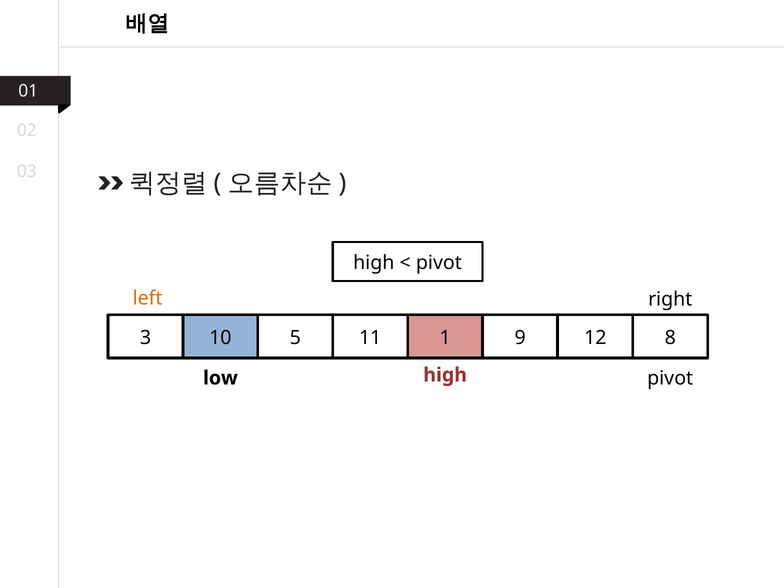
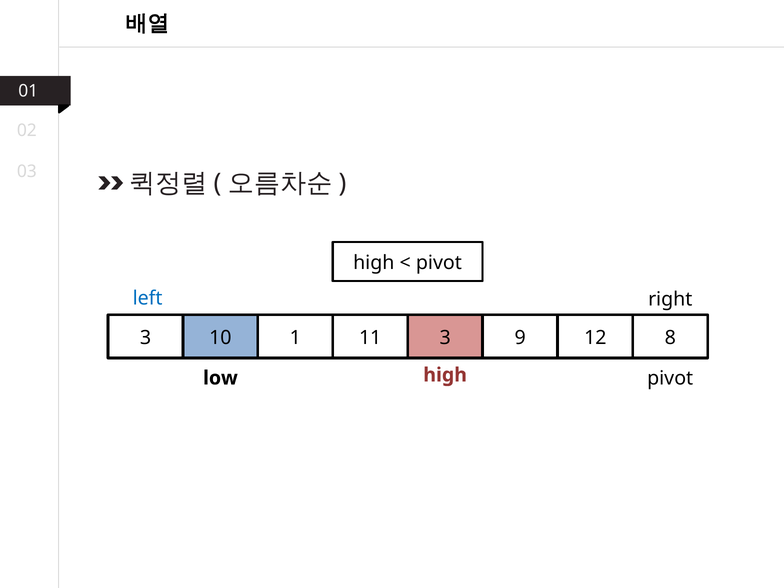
left colour: orange -> blue (148, 298)
5: 5 -> 1 (295, 338)
11 1: 1 -> 3 (445, 338)
